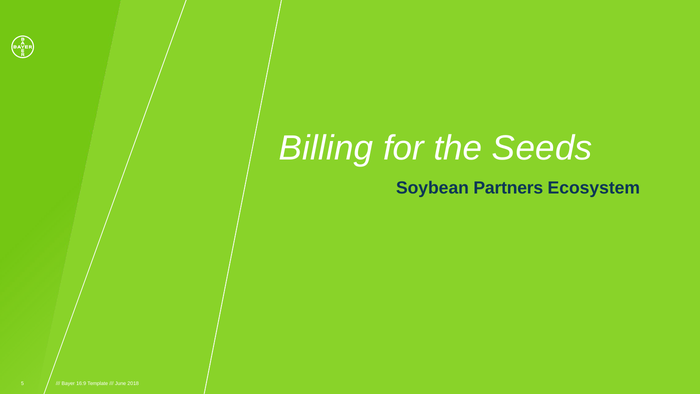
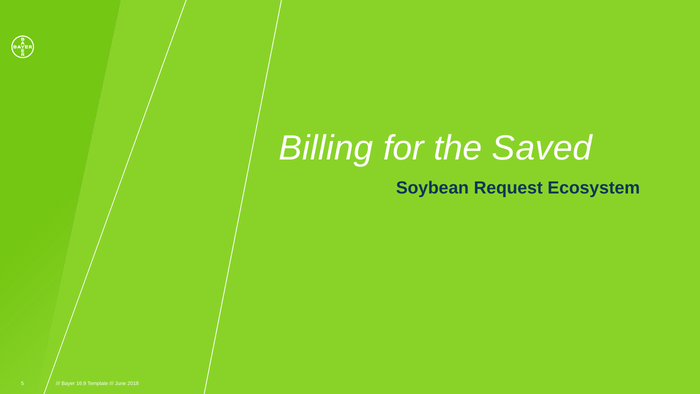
Seeds: Seeds -> Saved (542, 148)
Partners: Partners -> Request (508, 188)
